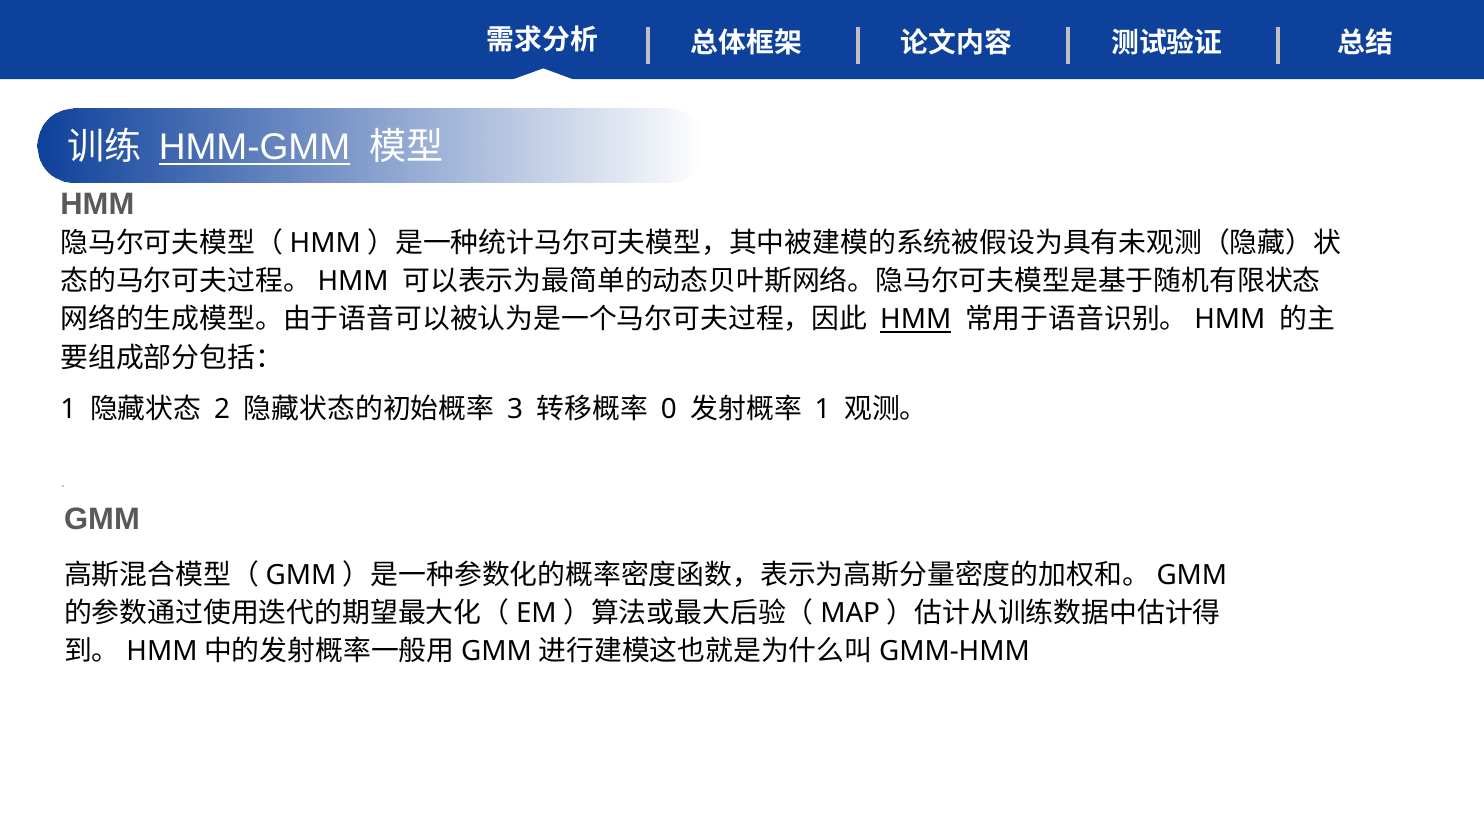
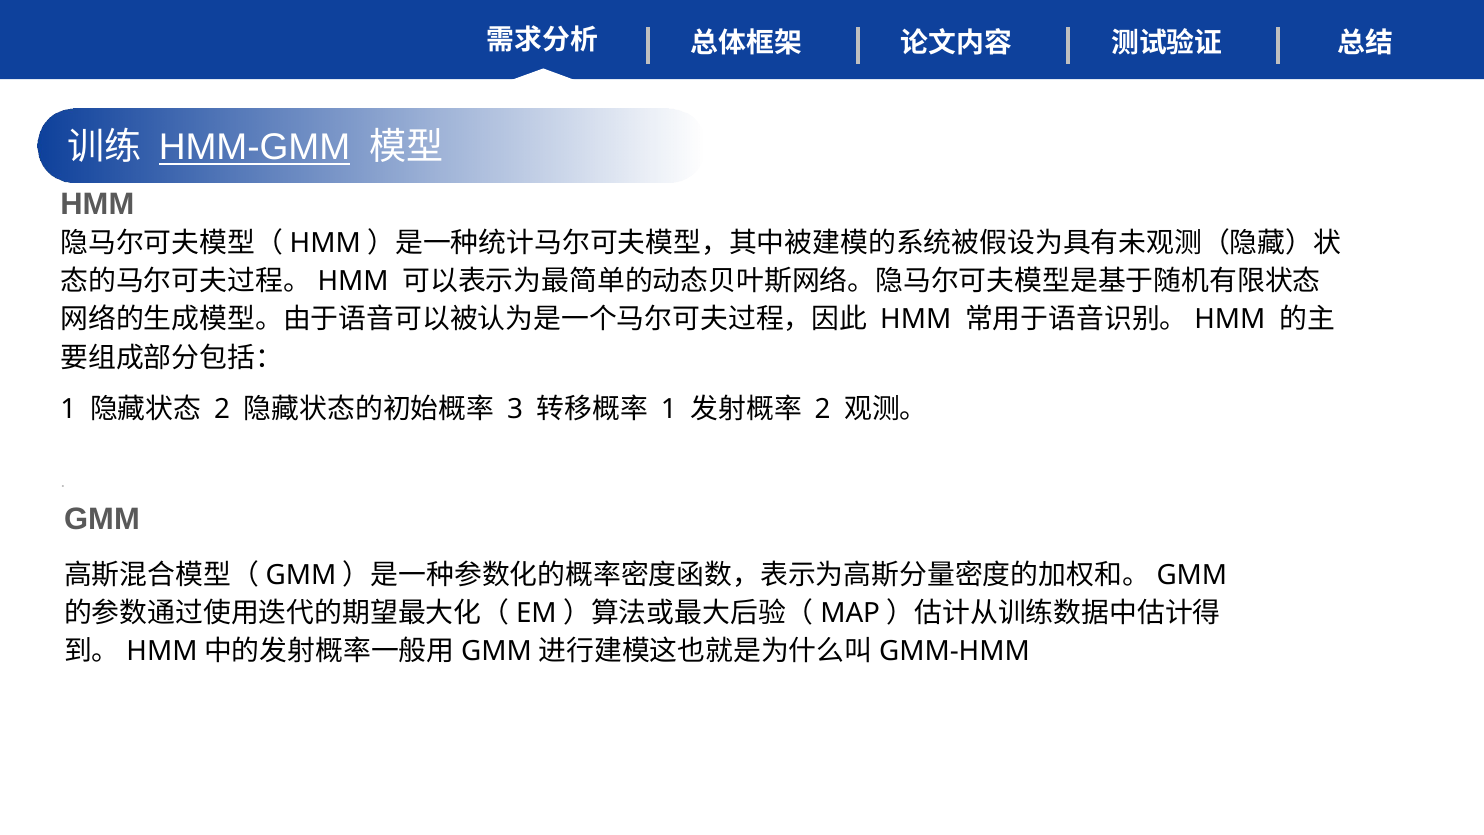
HMM underline: present -> none (916, 320)
0: 0 -> 1 (669, 409)
1: 1 -> 2 (823, 409)
